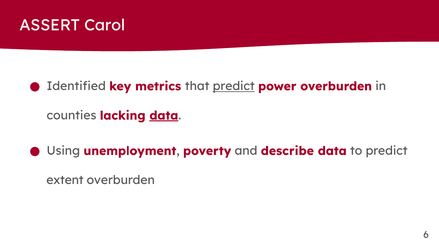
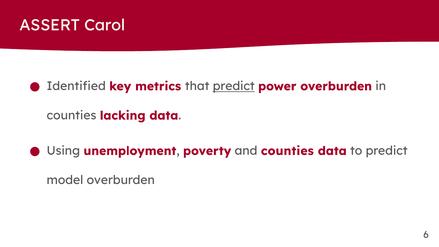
data underline: present -> none (164, 116)
and describe: describe -> counties (287, 151)
extent: extent -> model (65, 180)
